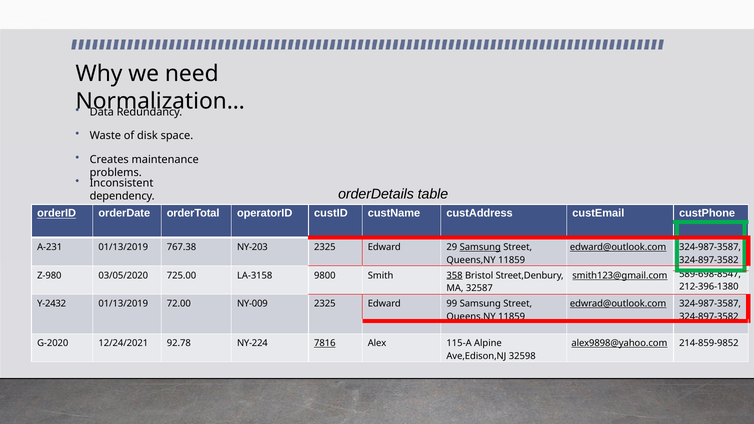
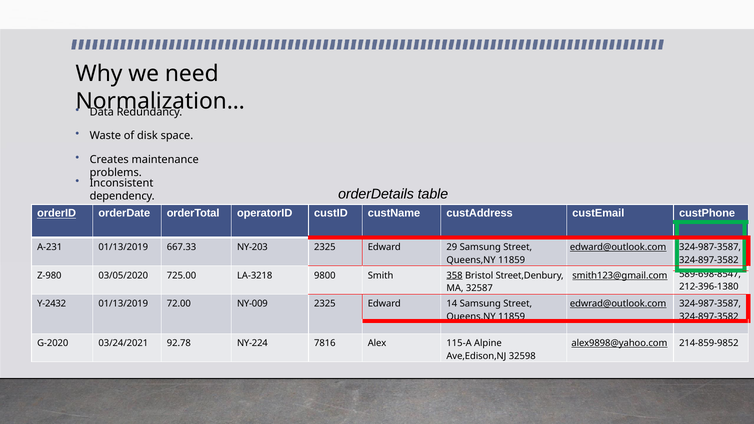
767.38: 767.38 -> 667.33 (181, 247)
Samsung underline: present -> none (480, 247)
LA-3158: LA-3158 -> LA-3218 (255, 275)
99: 99 -> 14 (452, 304)
12/24/2021: 12/24/2021 -> 03/24/2021 (123, 343)
7816 underline: present -> none (325, 343)
